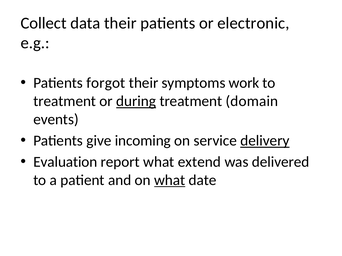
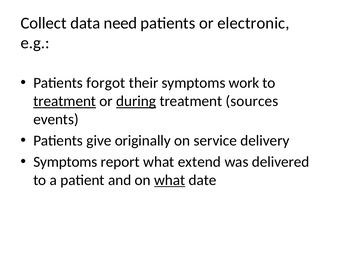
data their: their -> need (120, 23)
treatment underline: none -> present (65, 101)
domain: domain -> sources (252, 101)
incoming: incoming -> originally (143, 141)
delivery underline: present -> none (265, 141)
Evaluation: Evaluation -> Symptoms (65, 162)
